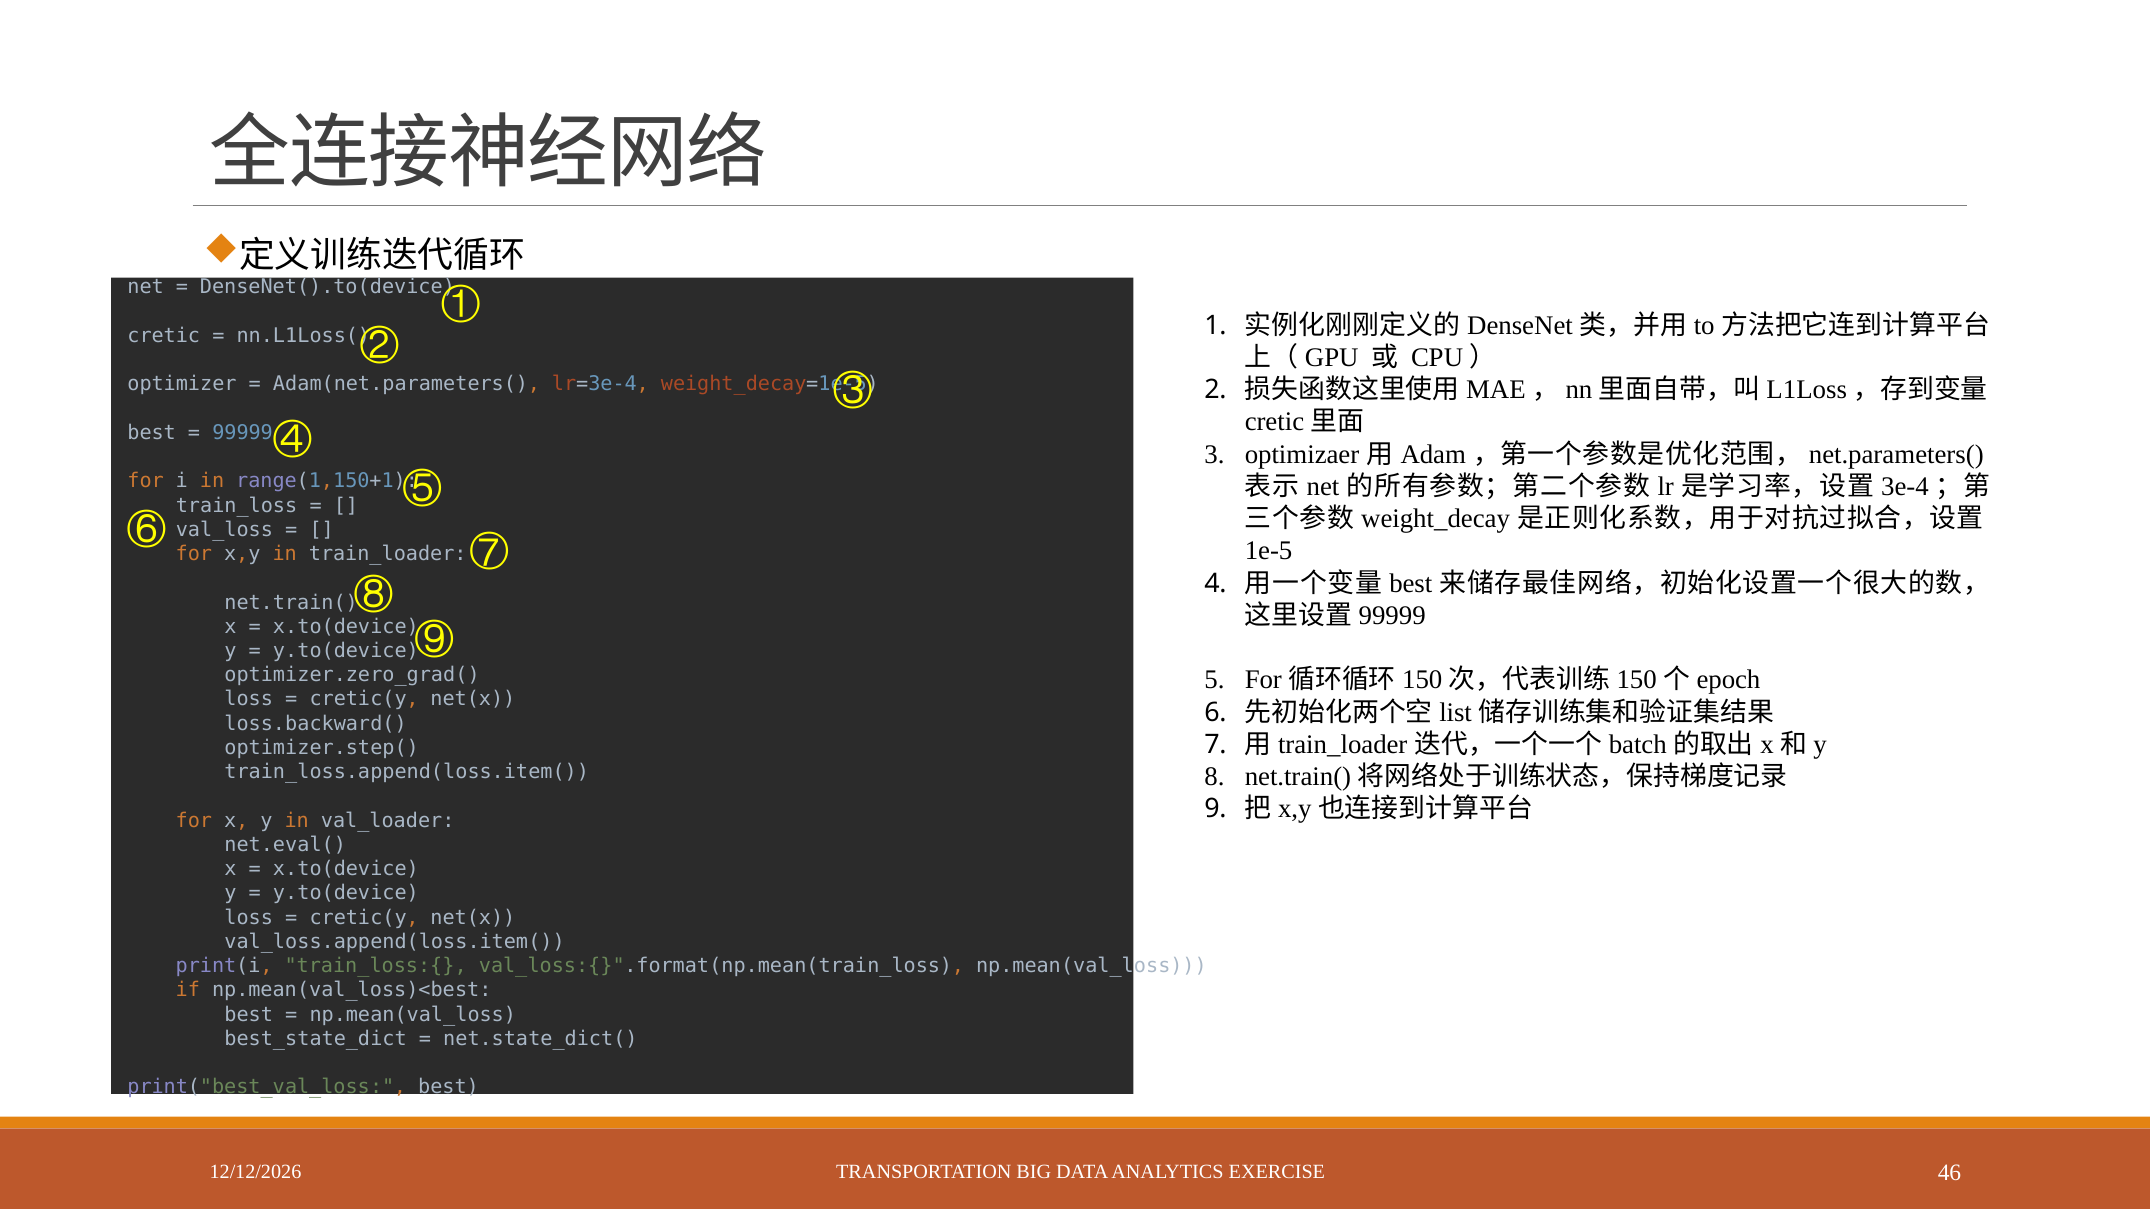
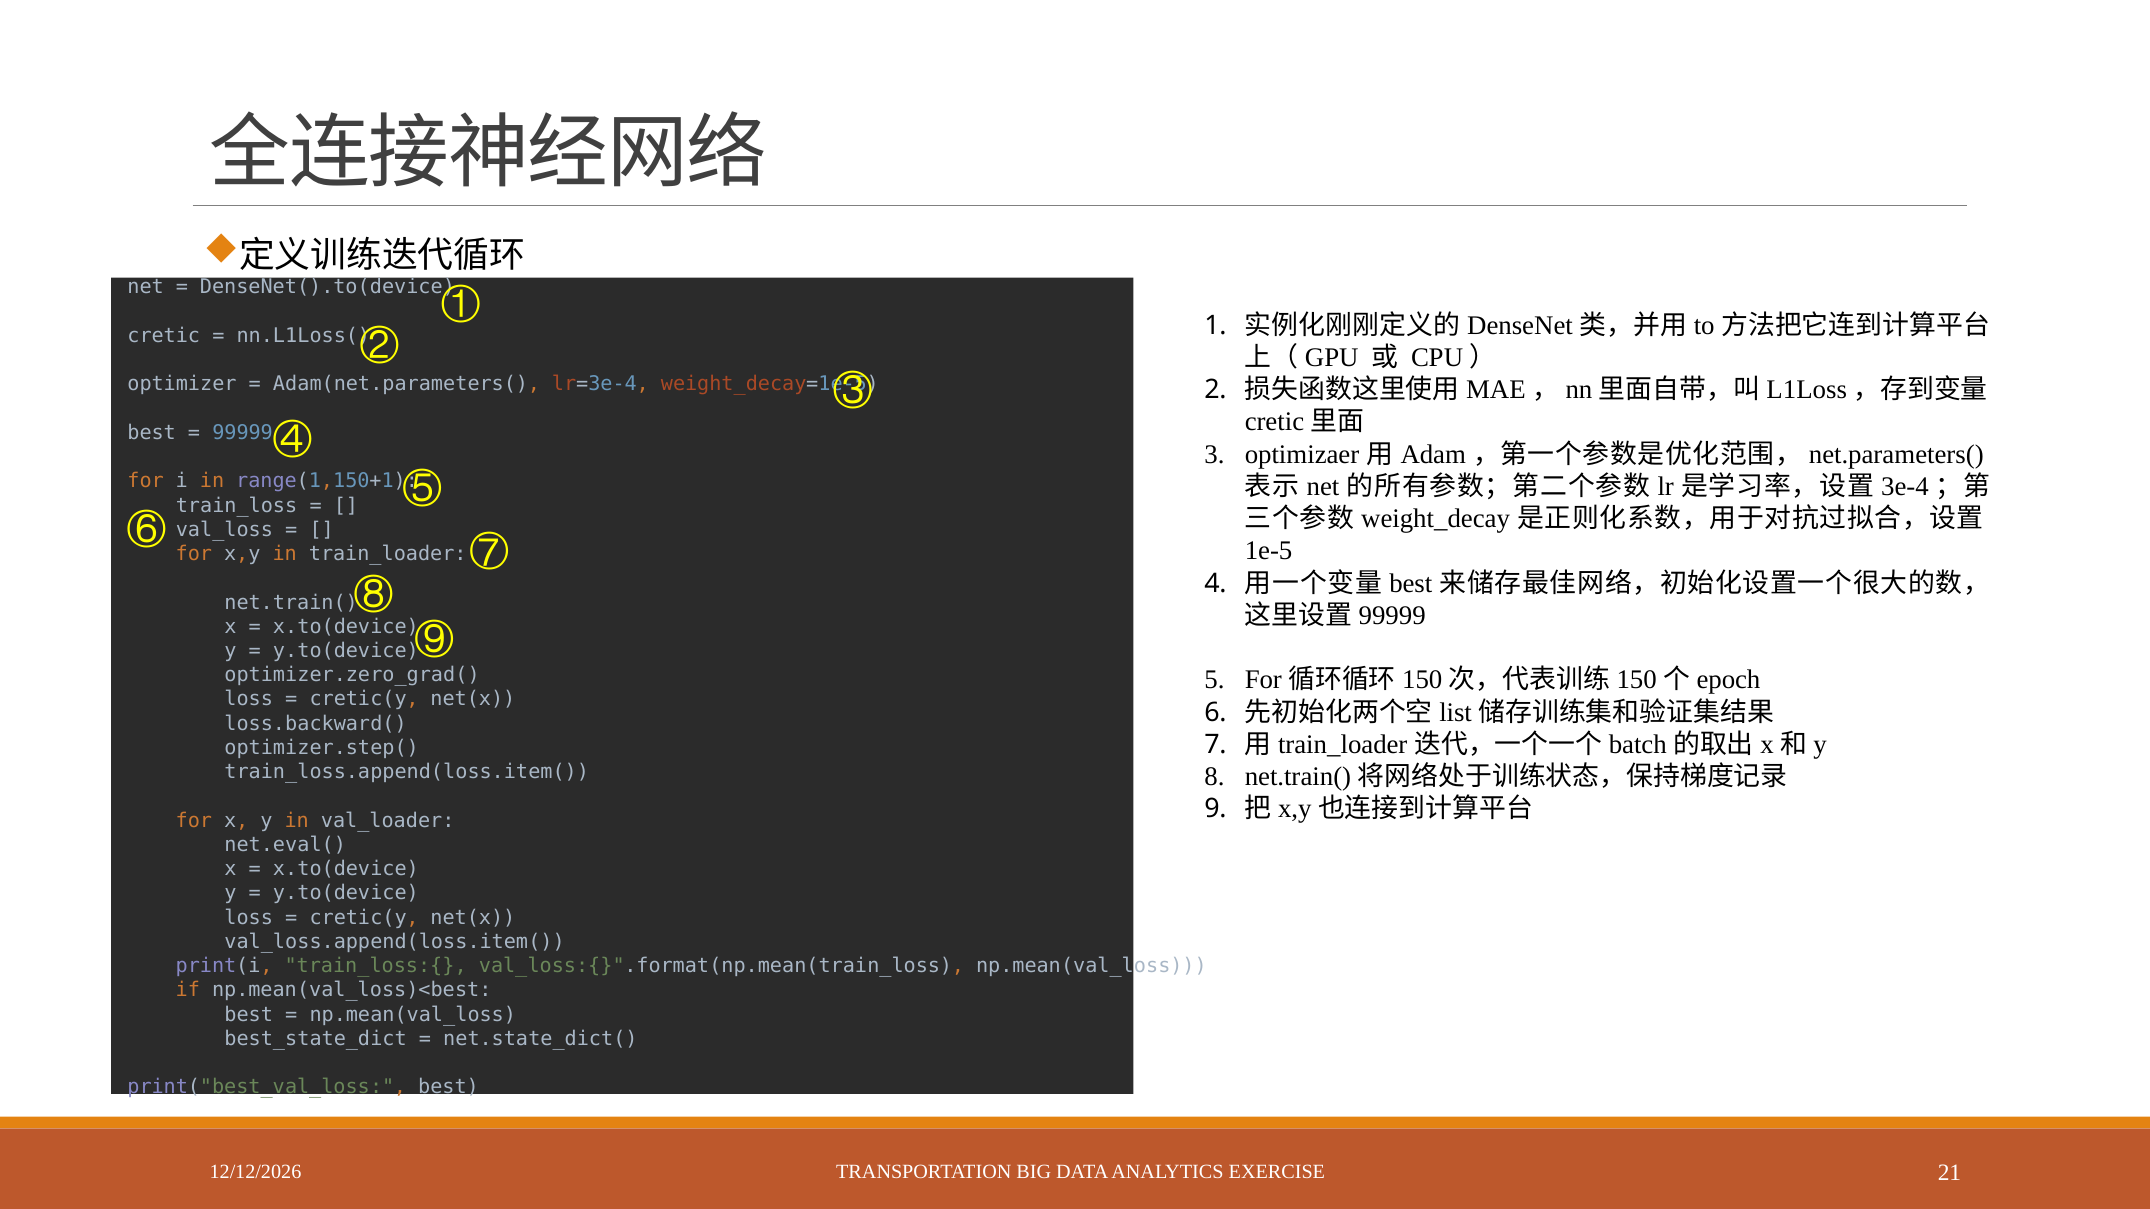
46: 46 -> 21 (1949, 1173)
